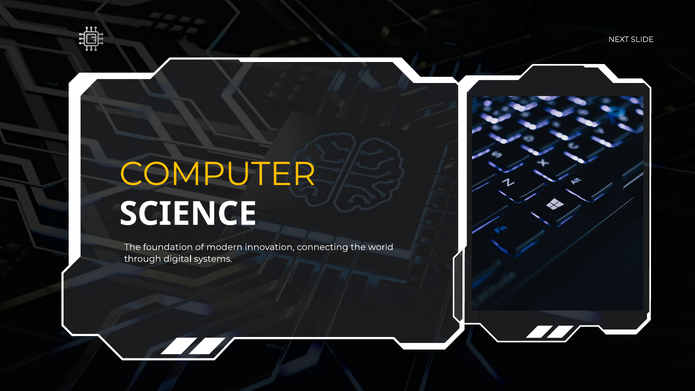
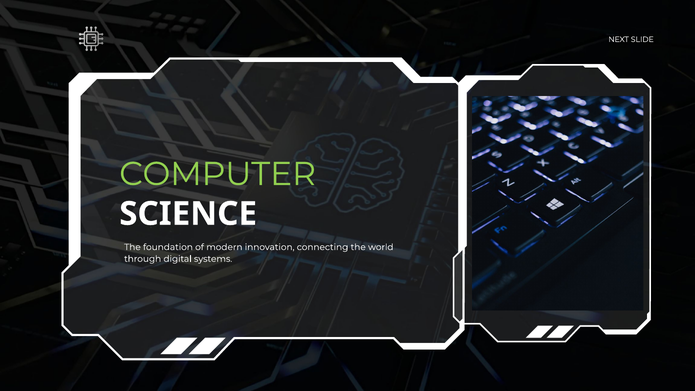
COMPUTER colour: yellow -> light green (218, 174)
